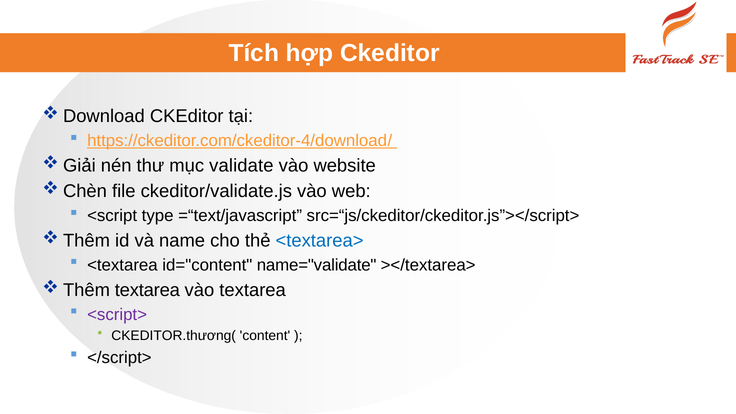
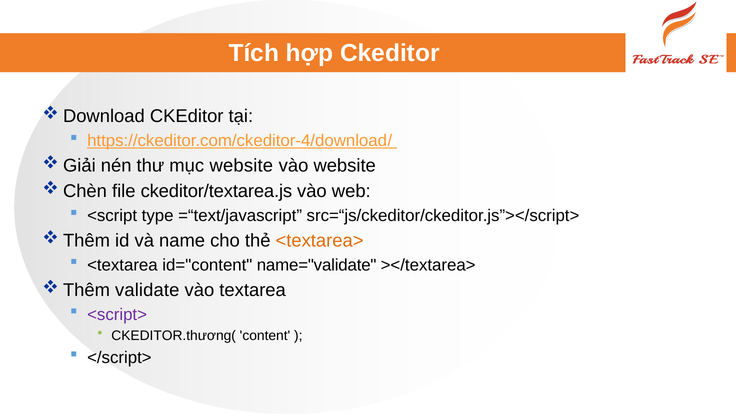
mục validate: validate -> website (241, 166)
ckeditor/validate.js: ckeditor/validate.js -> ckeditor/textarea.js (216, 191)
<textarea> colour: blue -> orange (320, 241)
textarea: textarea -> validate (147, 290)
